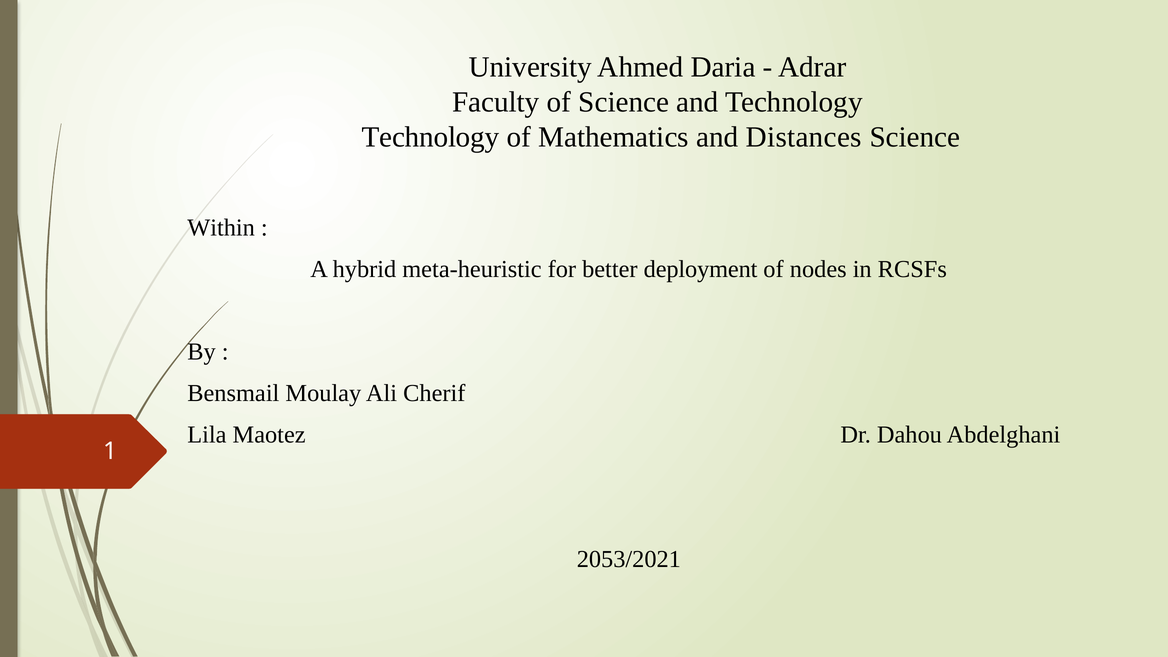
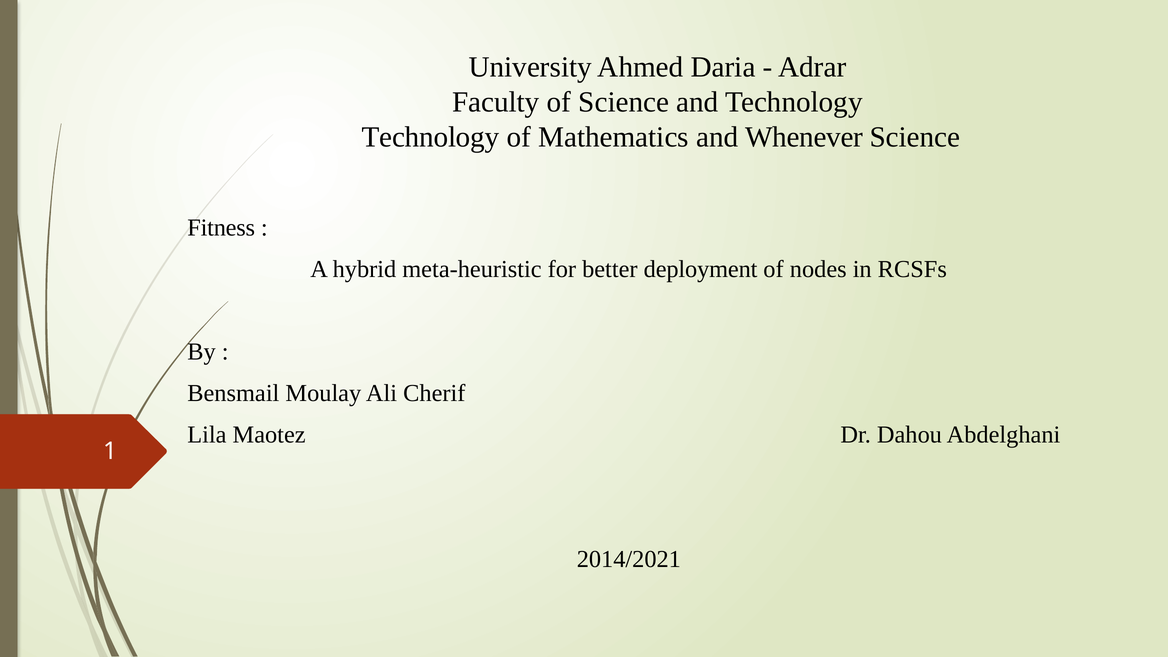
Distances: Distances -> Whenever (804, 137)
Within: Within -> Fitness (221, 228)
2053/2021: 2053/2021 -> 2014/2021 (629, 559)
